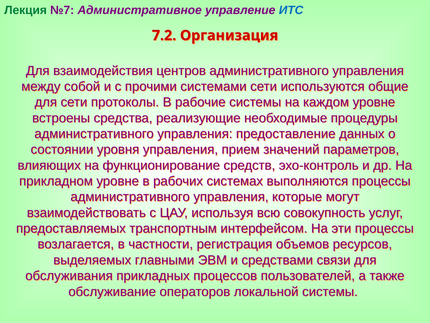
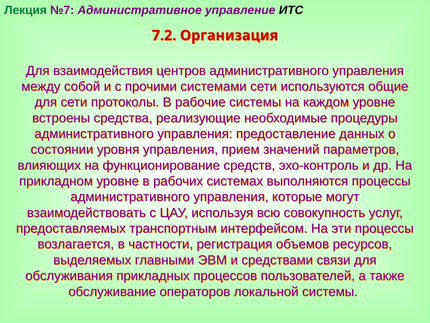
ИТС colour: blue -> black (291, 10)
